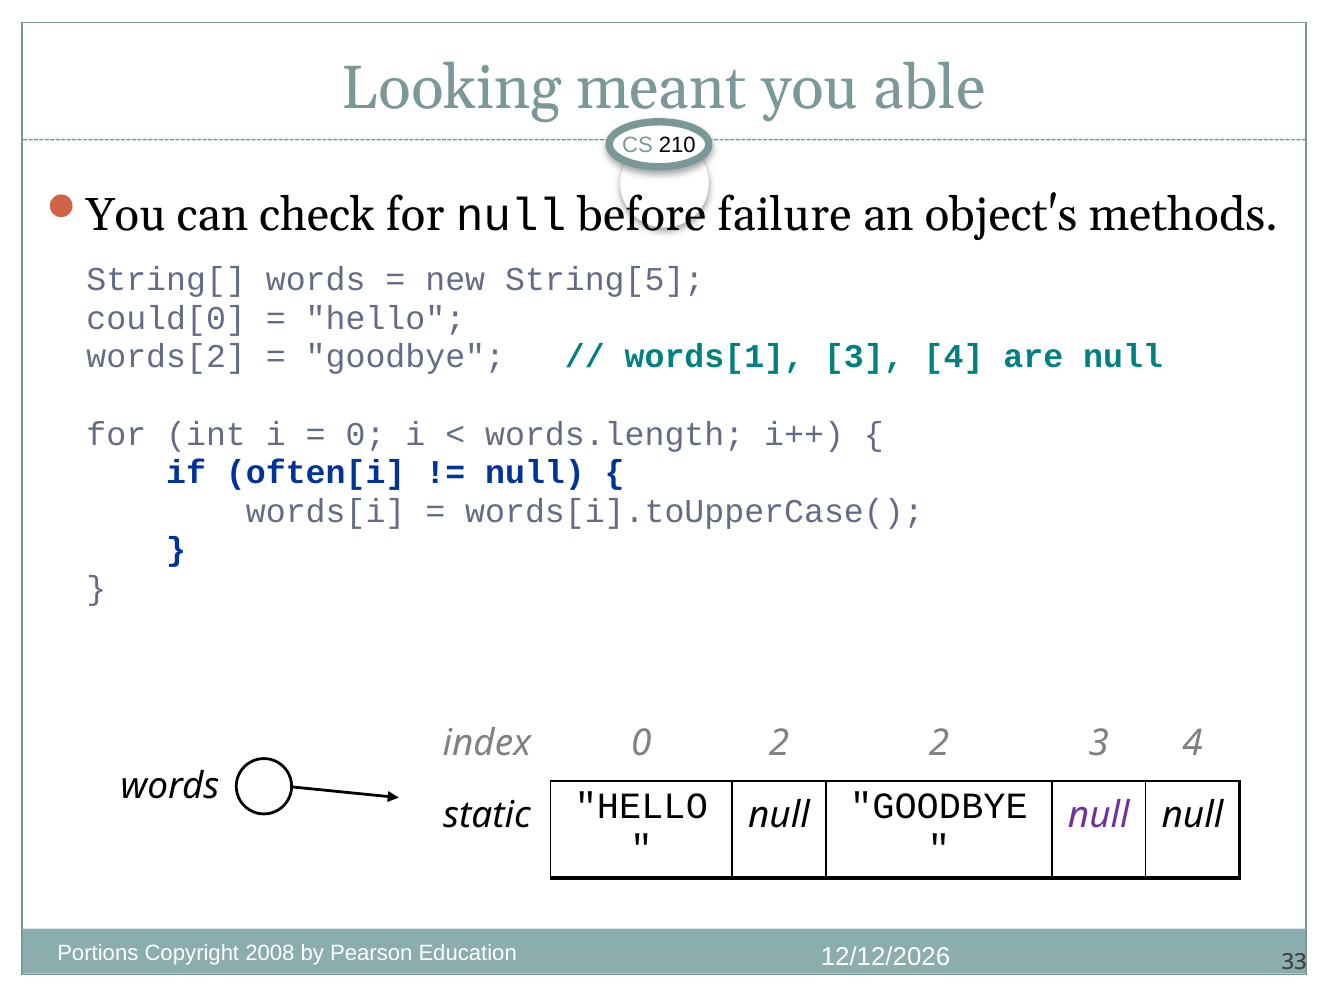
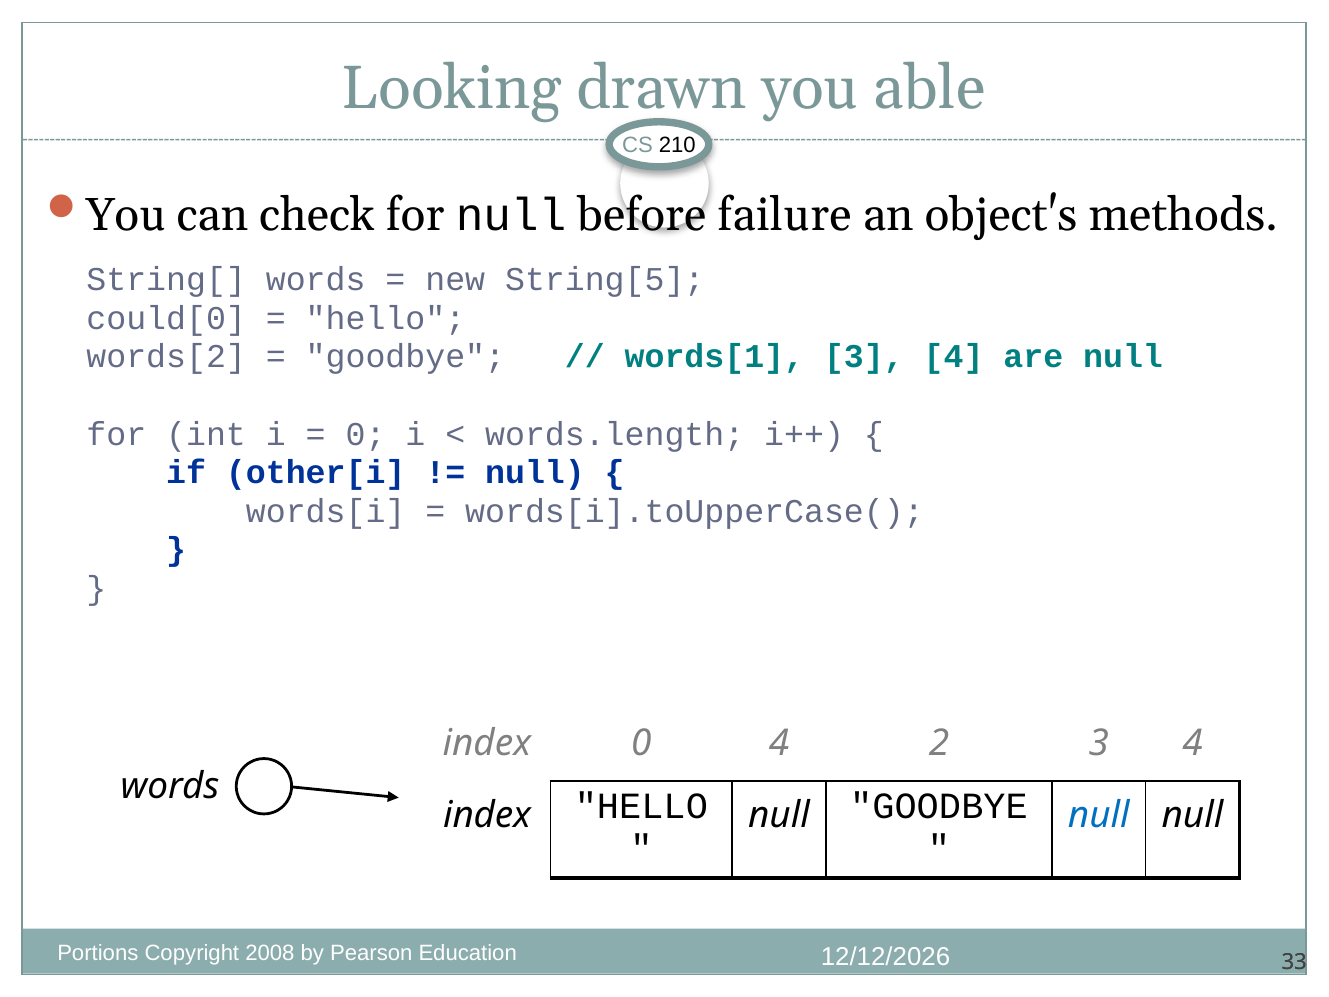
meant: meant -> drawn (661, 88)
often[i: often[i -> other[i (316, 472)
0 2: 2 -> 4 (779, 743)
static: static -> index (487, 815)
null colour: purple -> blue (1099, 815)
